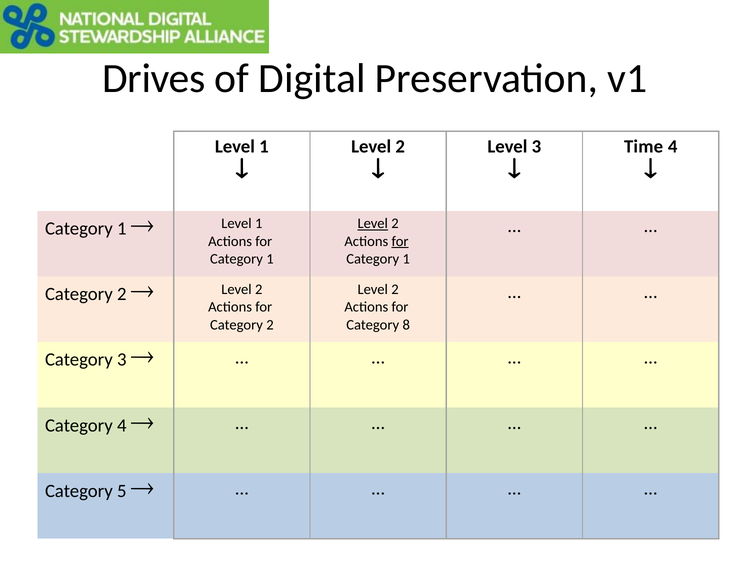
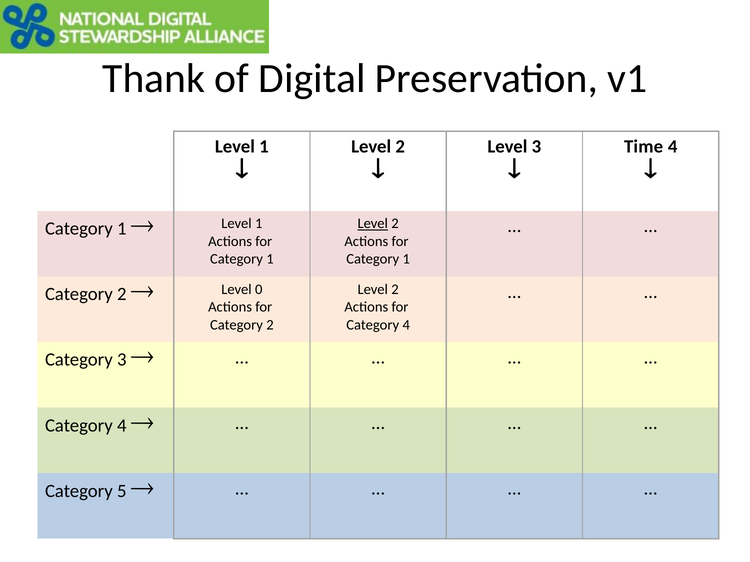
Drives: Drives -> Thank (154, 79)
for underline: present -> none (400, 242)
2: 2 -> 0 (259, 289)
8: 8 -> 4 (406, 325)
